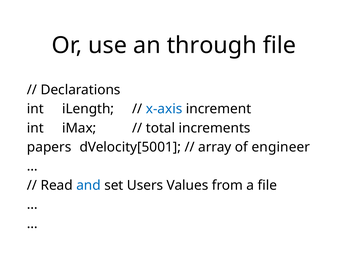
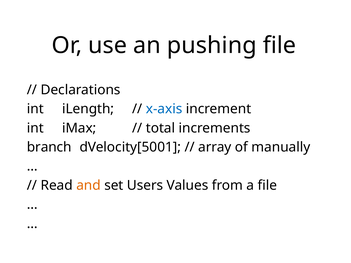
through: through -> pushing (212, 45)
papers: papers -> branch (49, 147)
engineer: engineer -> manually (281, 147)
and colour: blue -> orange (89, 186)
